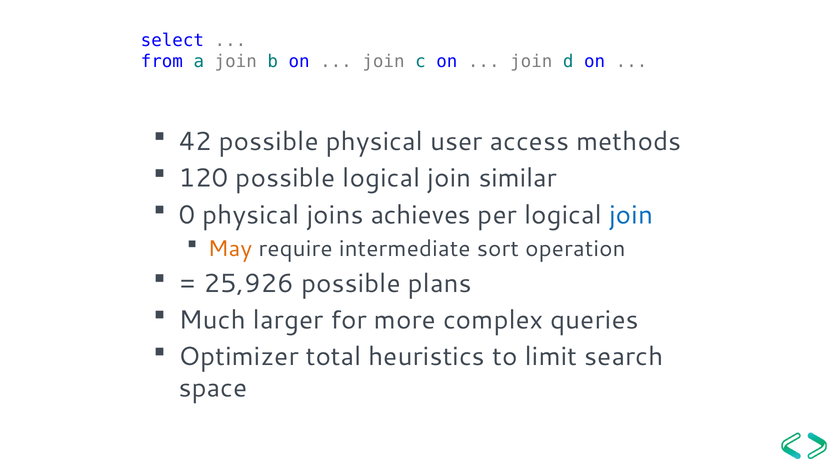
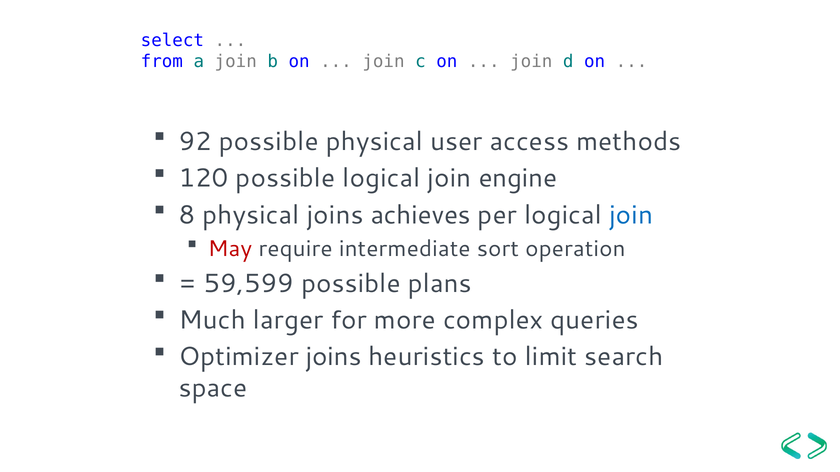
42: 42 -> 92 (195, 142)
similar: similar -> engine (518, 178)
0: 0 -> 8 (187, 215)
May colour: orange -> red (230, 249)
25,926: 25,926 -> 59,599 (249, 284)
Optimizer total: total -> joins (334, 357)
